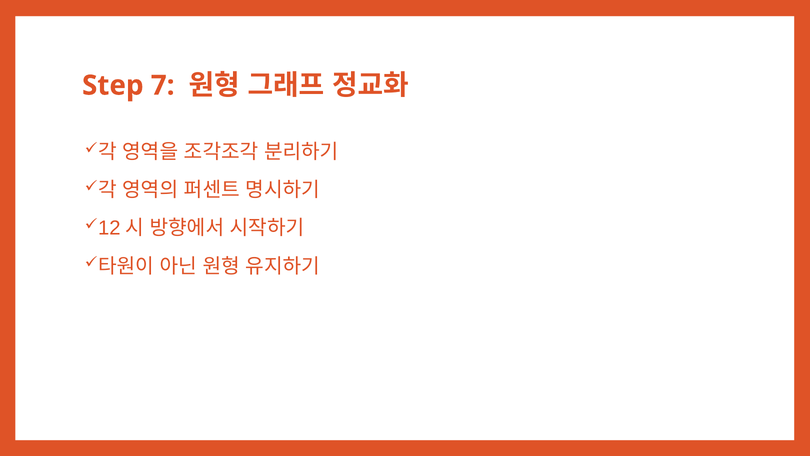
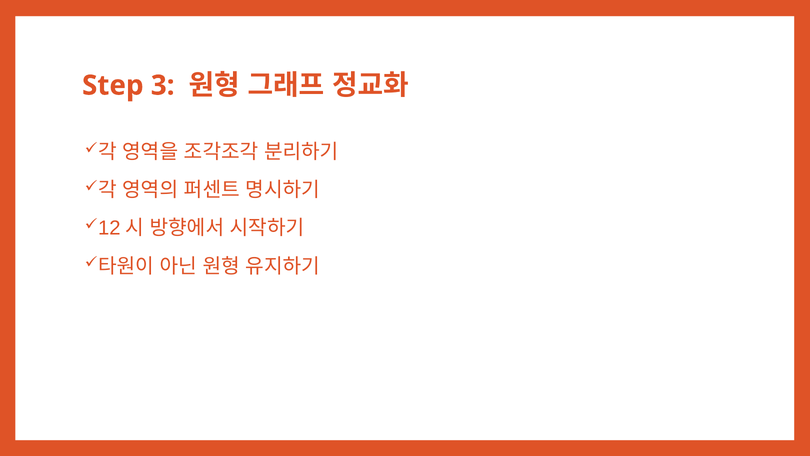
7: 7 -> 3 (163, 85)
